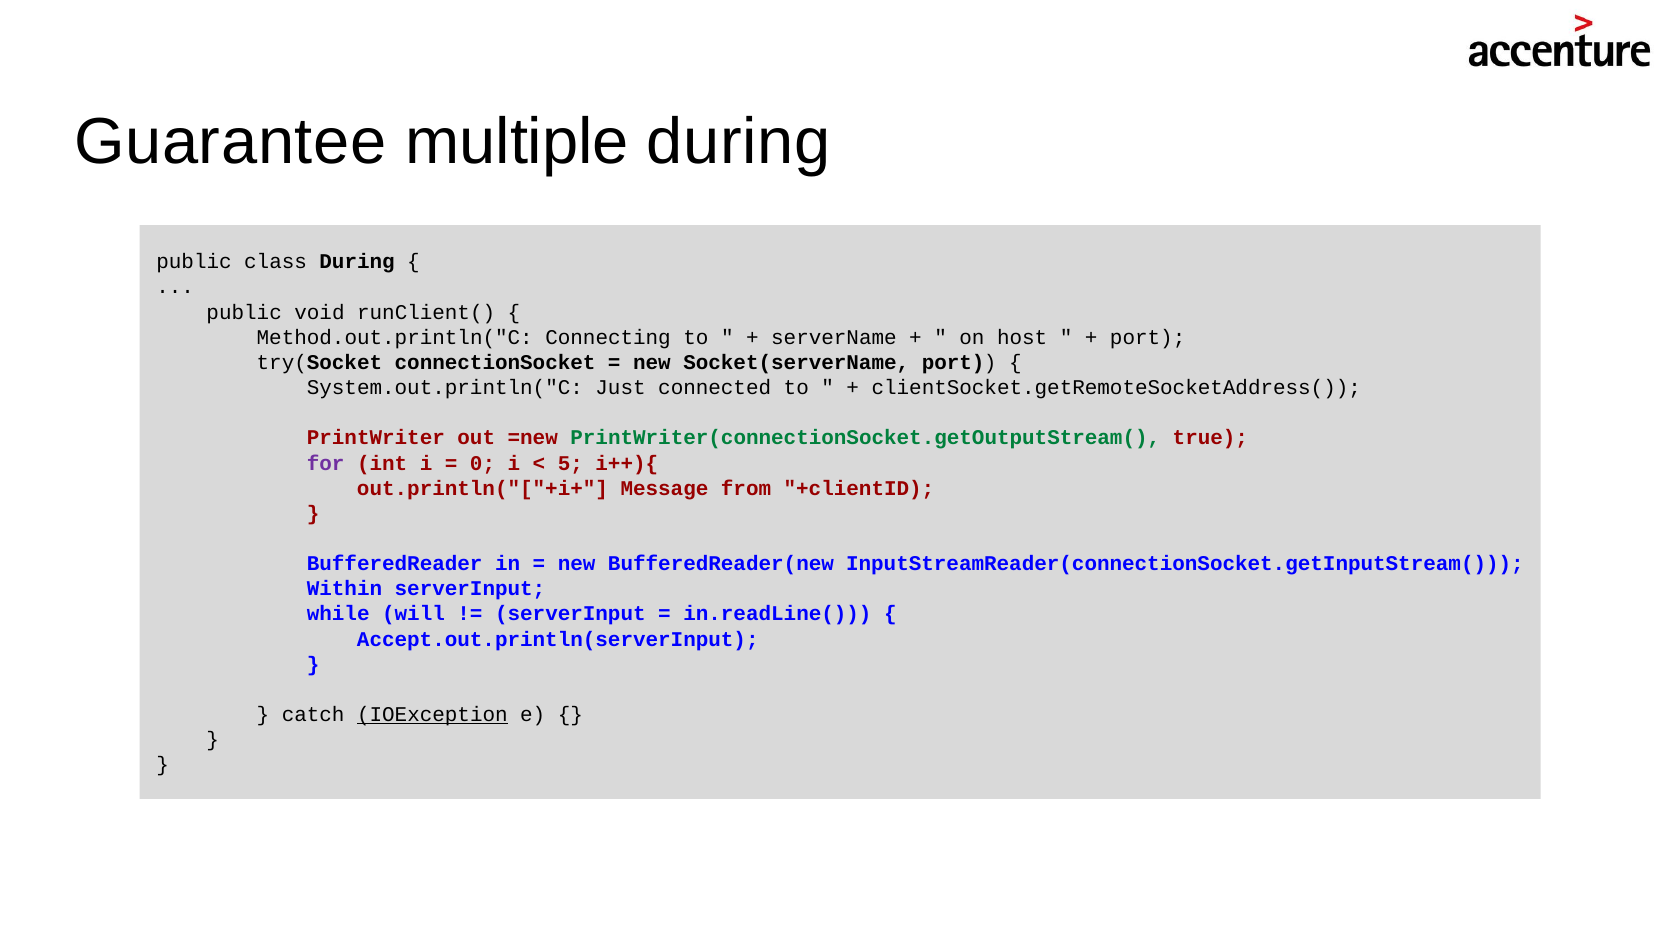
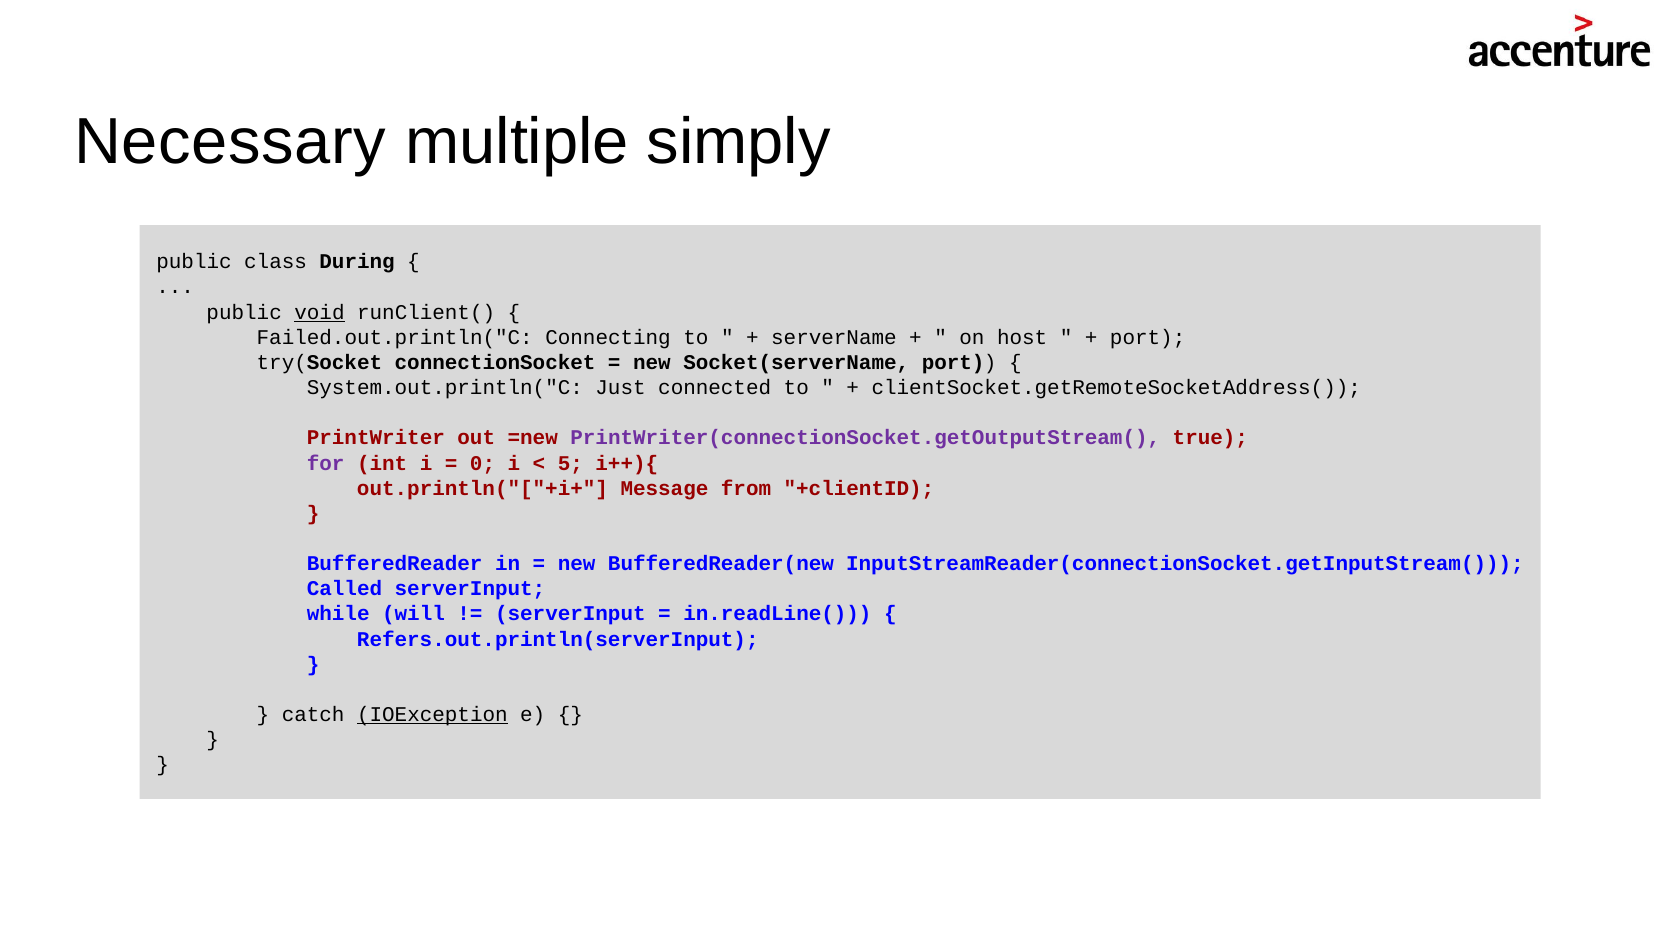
Guarantee: Guarantee -> Necessary (230, 142)
multiple during: during -> simply (739, 142)
void underline: none -> present (319, 312)
Method.out.println("C: Method.out.println("C -> Failed.out.println("C (395, 337)
PrintWriter(connectionSocket.getOutputStream( colour: green -> purple (865, 438)
Within: Within -> Called (344, 589)
Accept.out.println(serverInput: Accept.out.println(serverInput -> Refers.out.println(serverInput (558, 639)
